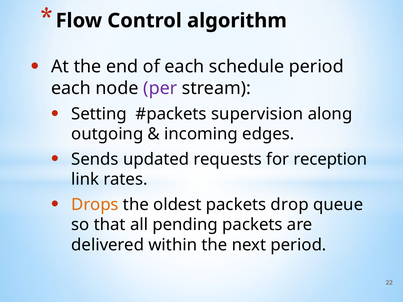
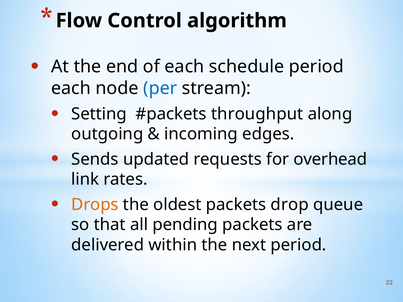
per colour: purple -> blue (160, 88)
supervision: supervision -> throughput (257, 114)
reception: reception -> overhead (330, 159)
